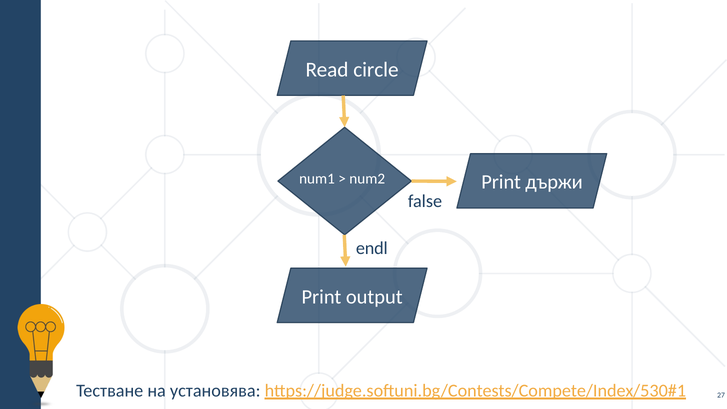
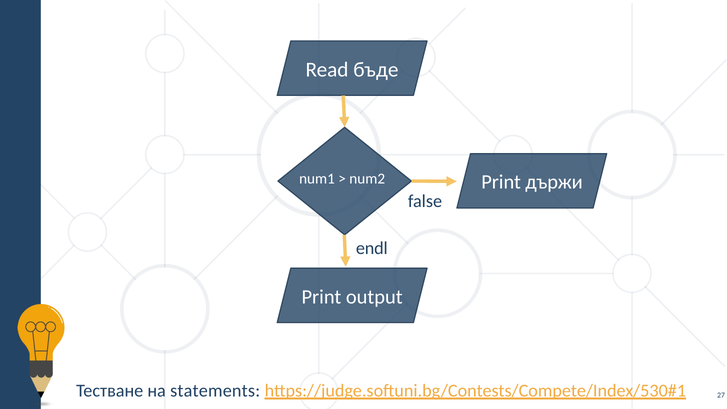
circle: circle -> бъде (376, 70)
установява: установява -> statements (215, 391)
